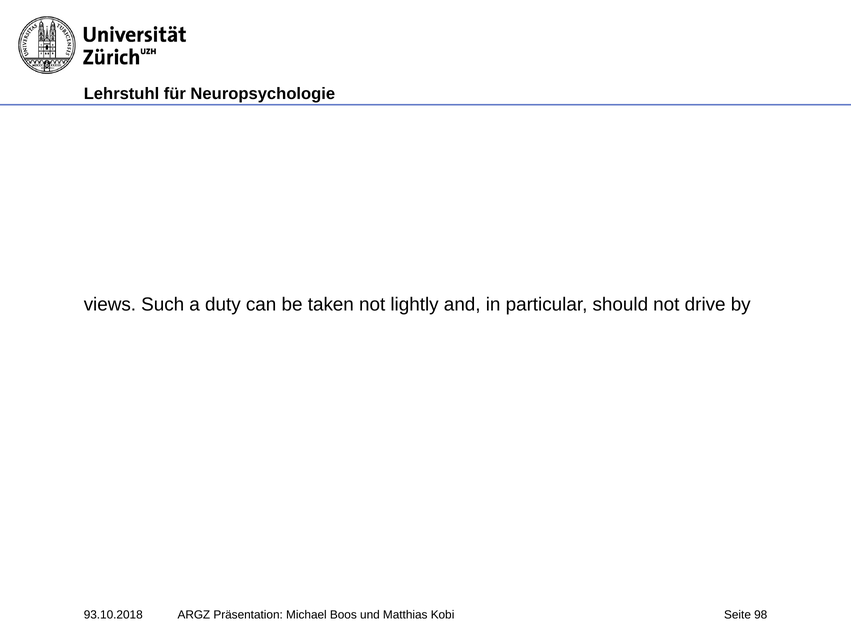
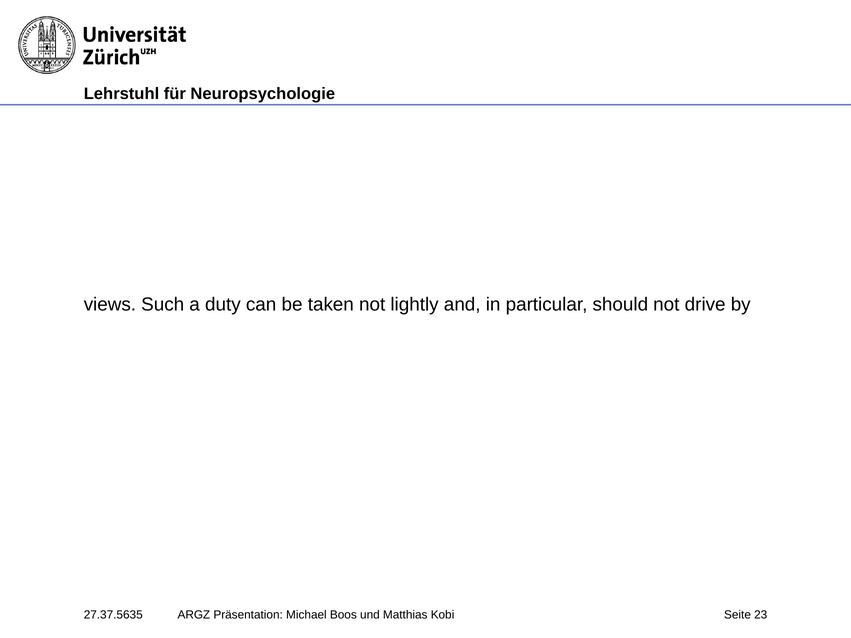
93.10.2018: 93.10.2018 -> 27.37.5635 (113, 615)
98: 98 -> 23 (761, 615)
